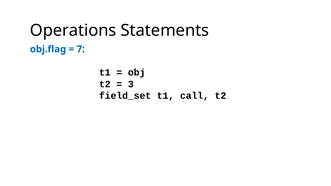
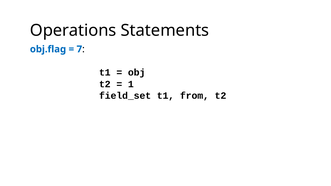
3: 3 -> 1 (131, 84)
call: call -> from (194, 96)
